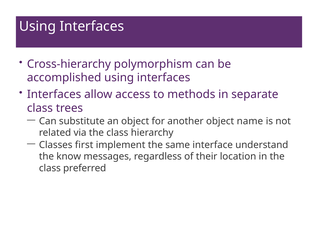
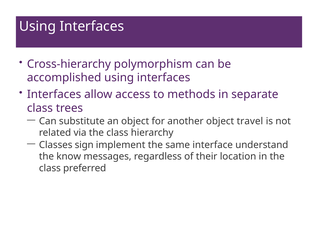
name: name -> travel (250, 121)
first: first -> sign (84, 145)
